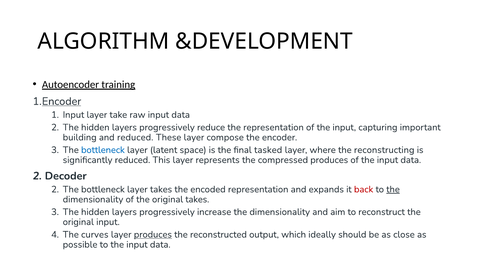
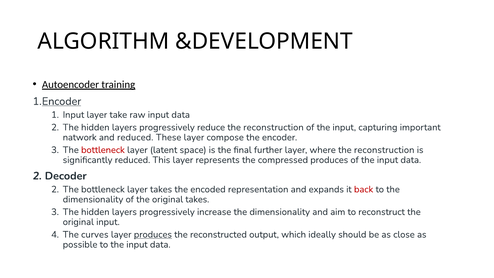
reduce the representation: representation -> reconstruction (273, 127)
building: building -> natwork (80, 137)
bottleneck colour: blue -> red (103, 150)
tasked: tasked -> further (268, 150)
where the reconstructing: reconstructing -> reconstruction (384, 150)
the underline: present -> none (393, 189)
